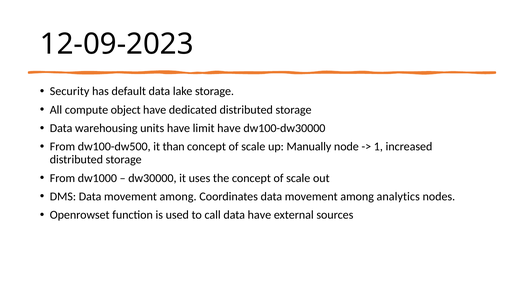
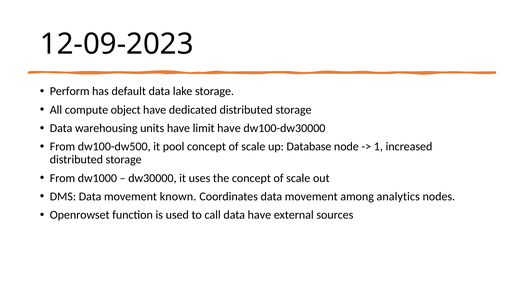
Security: Security -> Perform (70, 91)
than: than -> pool (174, 147)
Manually: Manually -> Database (309, 147)
DMS Data movement among: among -> known (178, 196)
